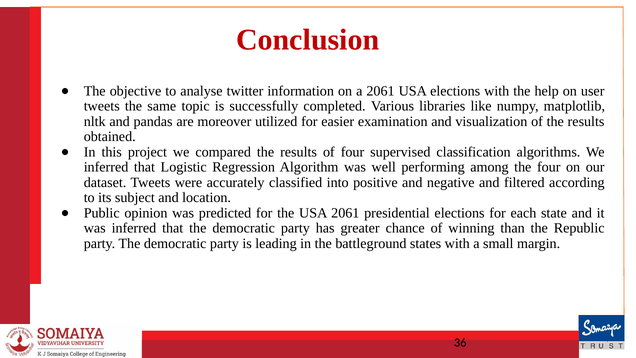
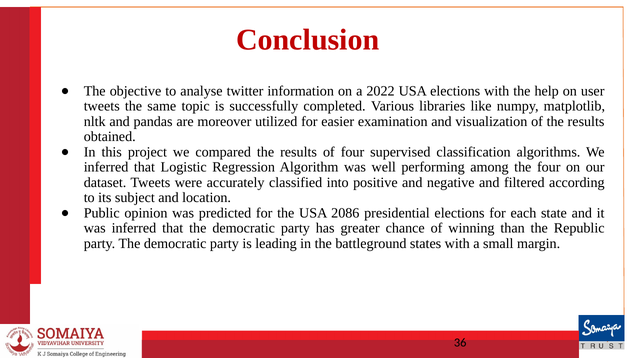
a 2061: 2061 -> 2022 (381, 91)
USA 2061: 2061 -> 2086 (345, 213)
